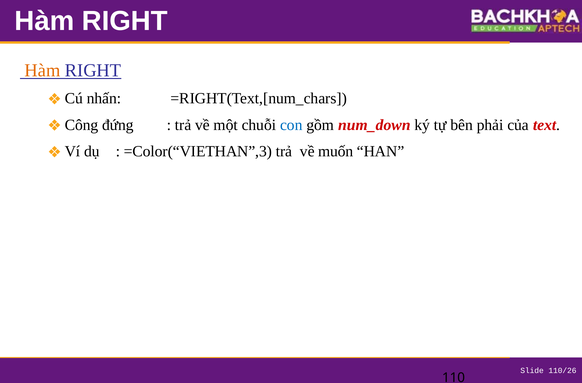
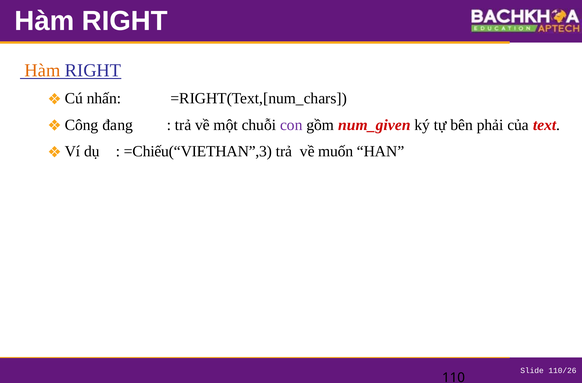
đứng: đứng -> đang (118, 125)
con colour: blue -> purple (291, 125)
num_down: num_down -> num_given (374, 125)
=Color(“VIETHAN”,3: =Color(“VIETHAN”,3 -> =Chiếu(“VIETHAN”,3 (198, 151)
